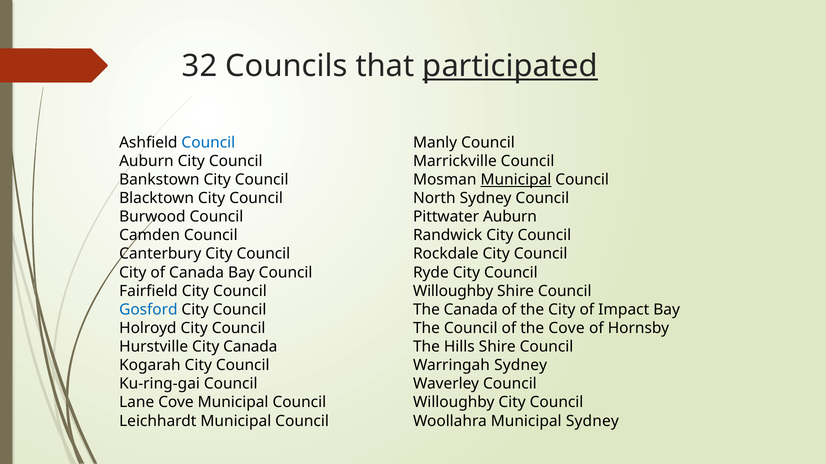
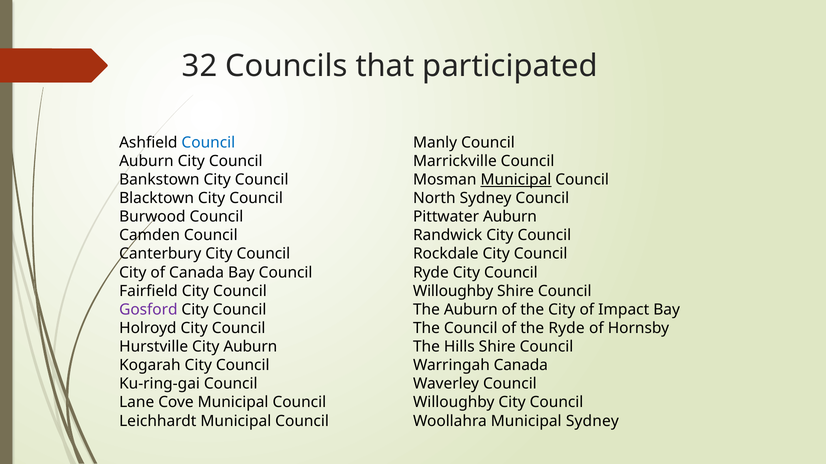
participated underline: present -> none (510, 66)
Gosford colour: blue -> purple (148, 310)
The Canada: Canada -> Auburn (471, 310)
the Cove: Cove -> Ryde (567, 329)
City Canada: Canada -> Auburn (250, 347)
Warringah Sydney: Sydney -> Canada (521, 366)
